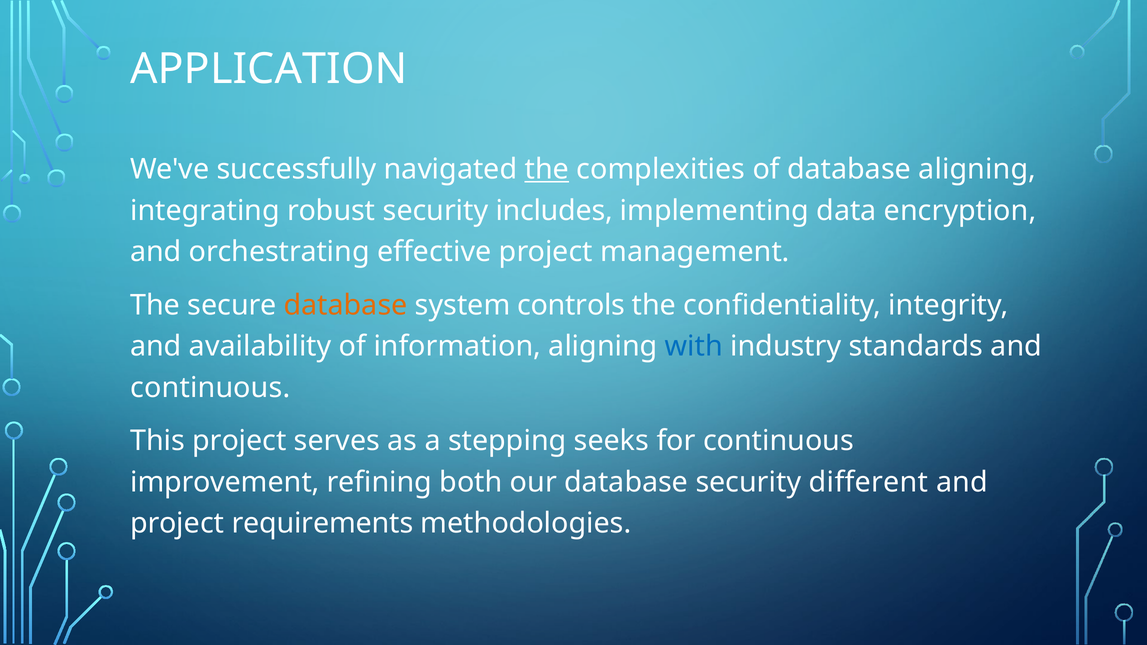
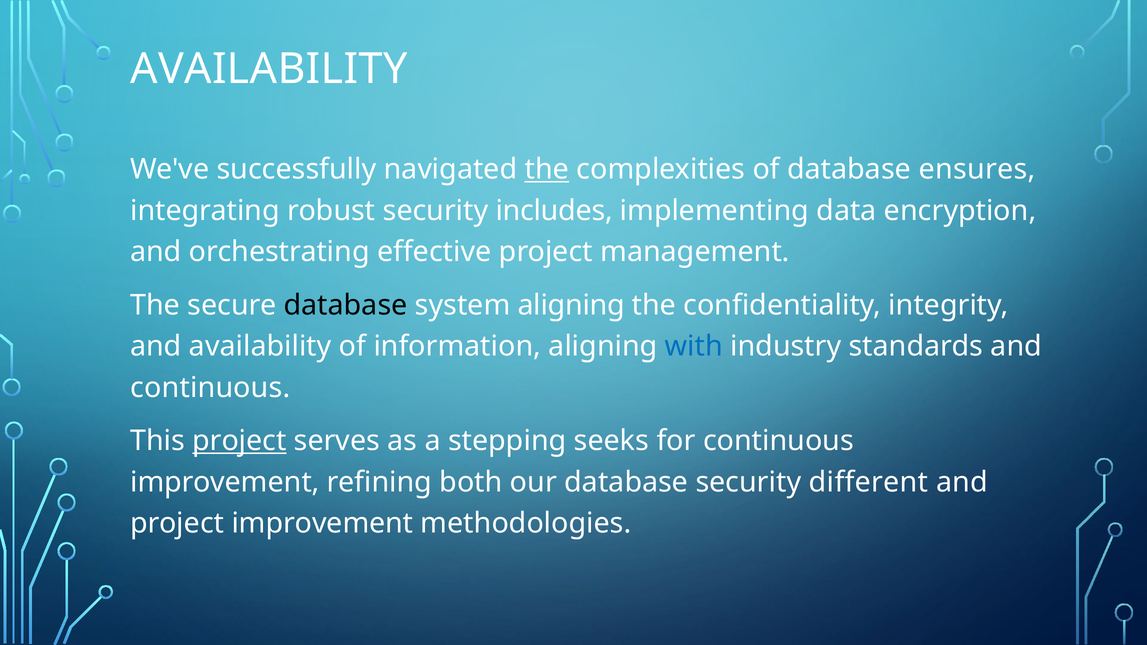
APPLICATION: APPLICATION -> AVAILABILITY (269, 69)
database aligning: aligning -> ensures (977, 169)
database colour: orange -> black (346, 305)
system controls: controls -> aligning (571, 305)
project underline: none -> present (239, 441)
project requirements: requirements -> improvement (322, 524)
